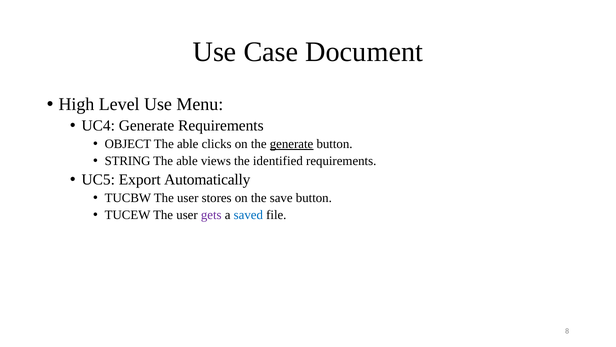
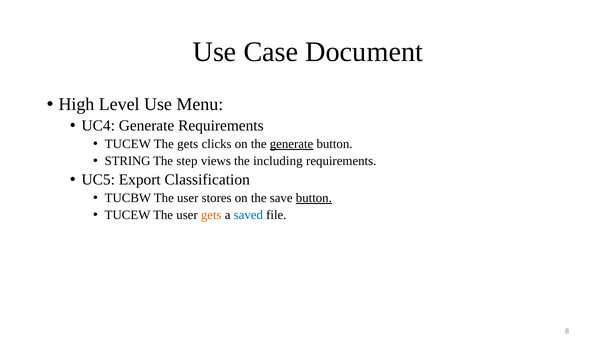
OBJECT: OBJECT -> TUCEW (128, 144)
able: able -> gets (188, 144)
able: able -> step (187, 161)
identified: identified -> including (278, 161)
Automatically: Automatically -> Classification (207, 179)
button underline: none -> present (314, 198)
gets colour: purple -> orange (211, 215)
